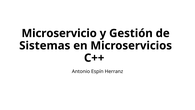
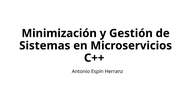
Microservicio: Microservicio -> Minimización (59, 33)
